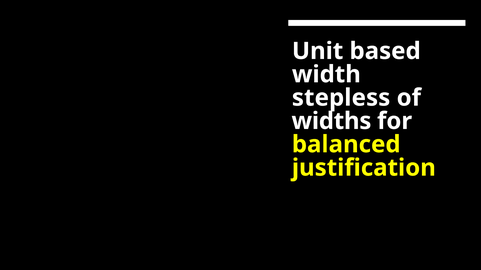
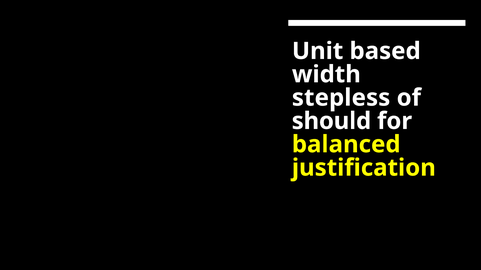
widths: widths -> should (331, 121)
